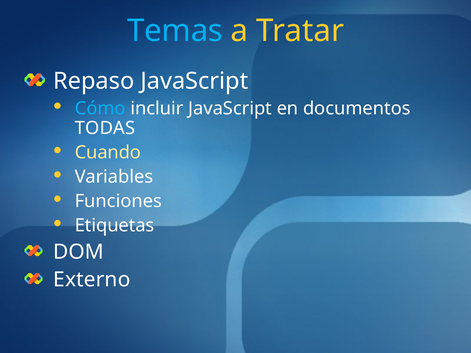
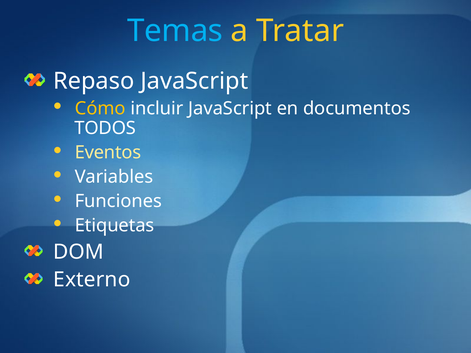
Cómo colour: light blue -> yellow (100, 108)
TODAS: TODAS -> TODOS (105, 128)
Cuando: Cuando -> Eventos (108, 153)
